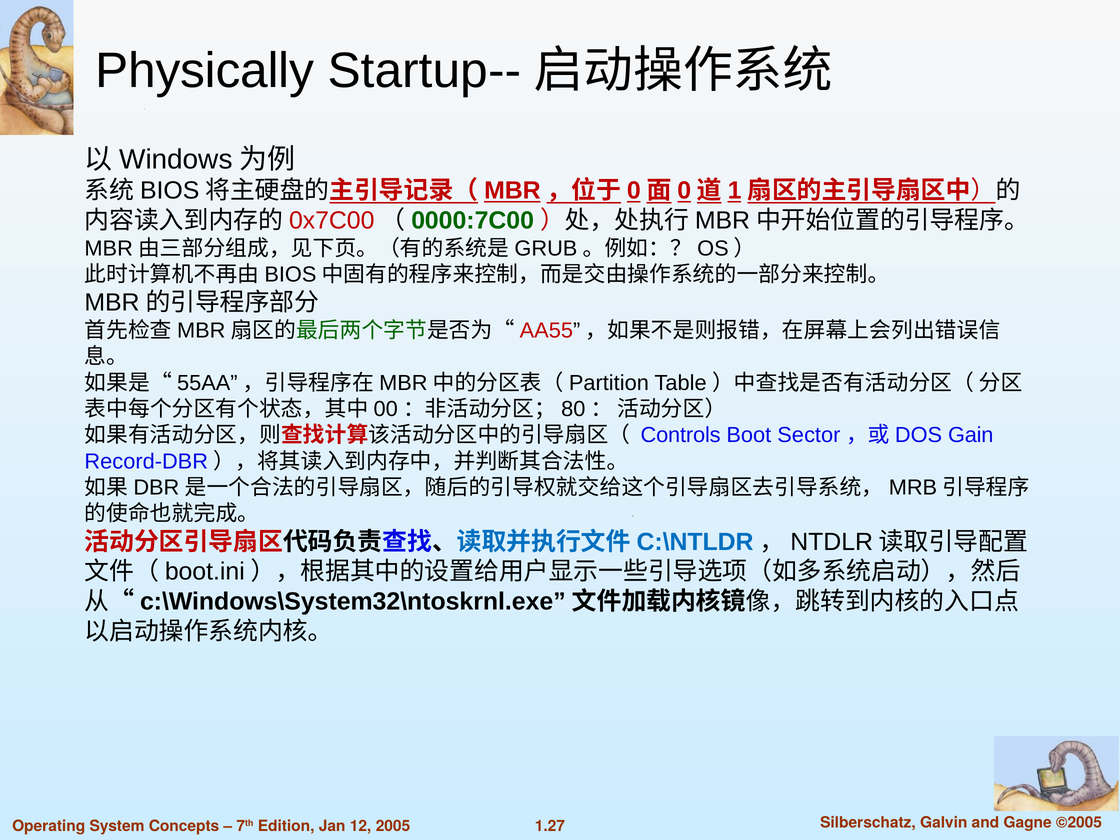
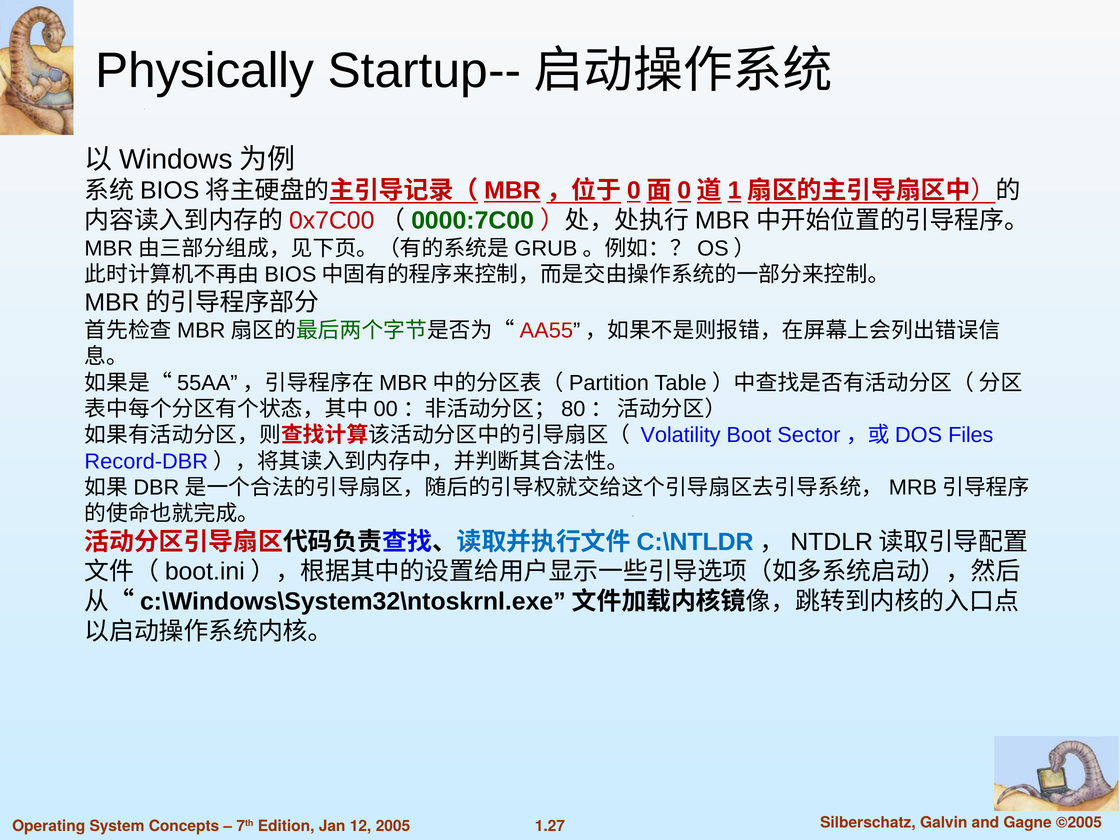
Controls: Controls -> Volatility (681, 435)
Gain: Gain -> Files (971, 435)
